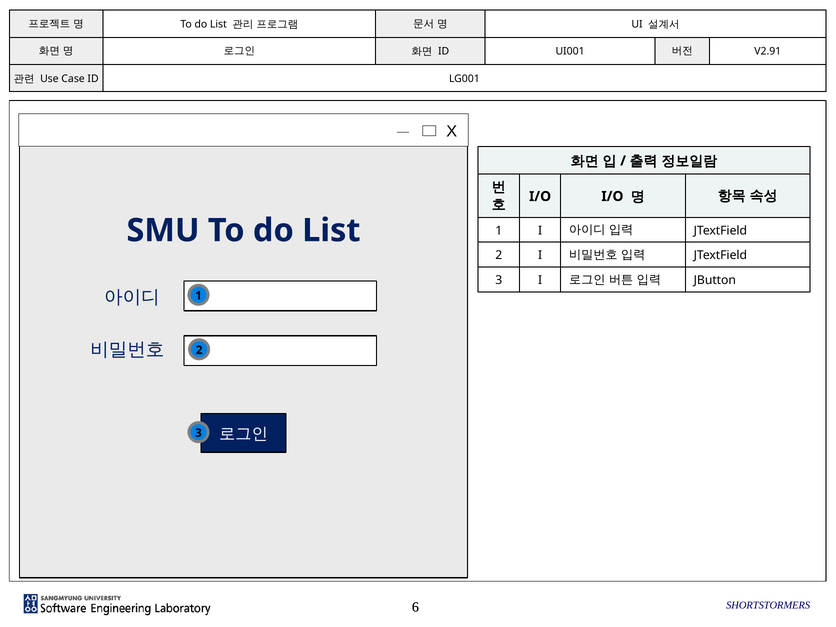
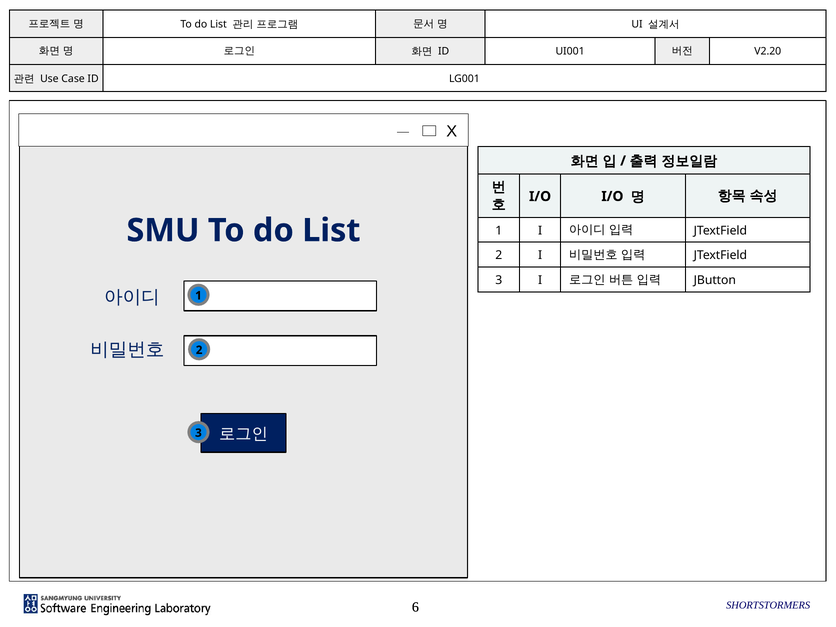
V2.91: V2.91 -> V2.20 (768, 51)
